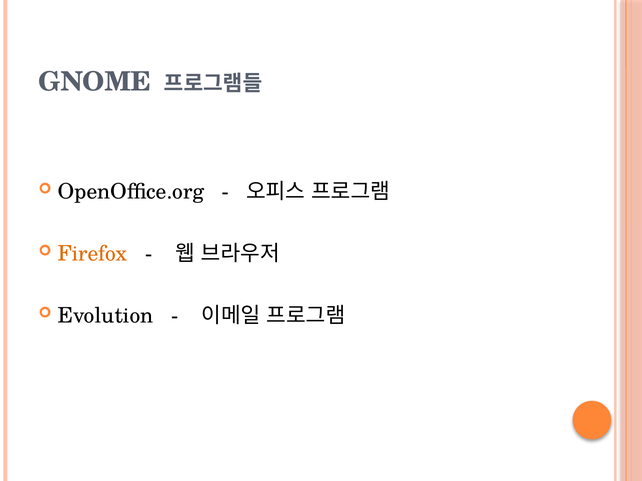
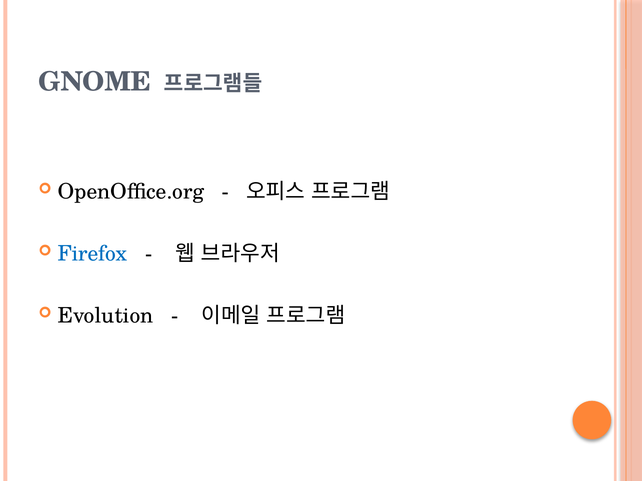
Firefox colour: orange -> blue (93, 254)
